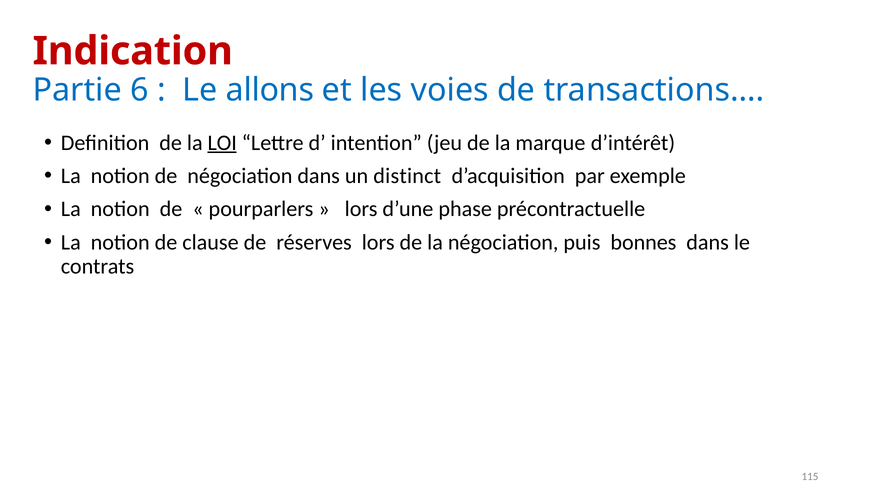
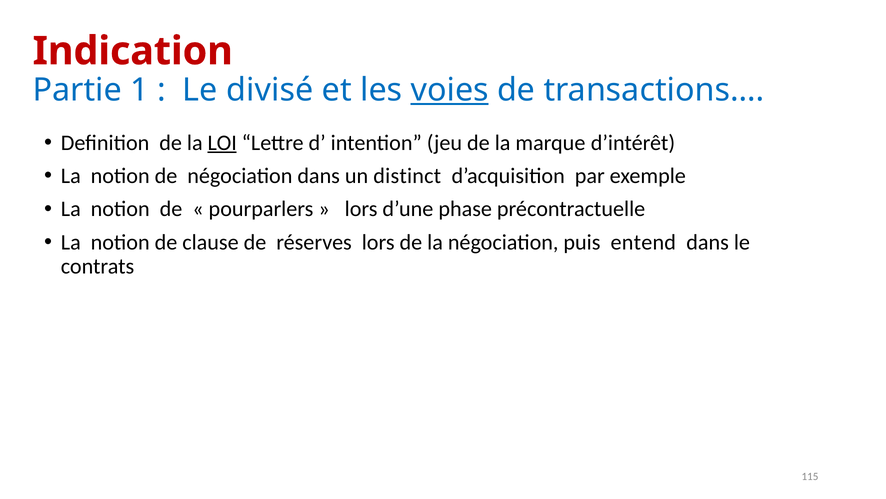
6: 6 -> 1 (139, 90)
allons: allons -> divisé (270, 90)
voies underline: none -> present (450, 90)
bonnes: bonnes -> entend (643, 242)
